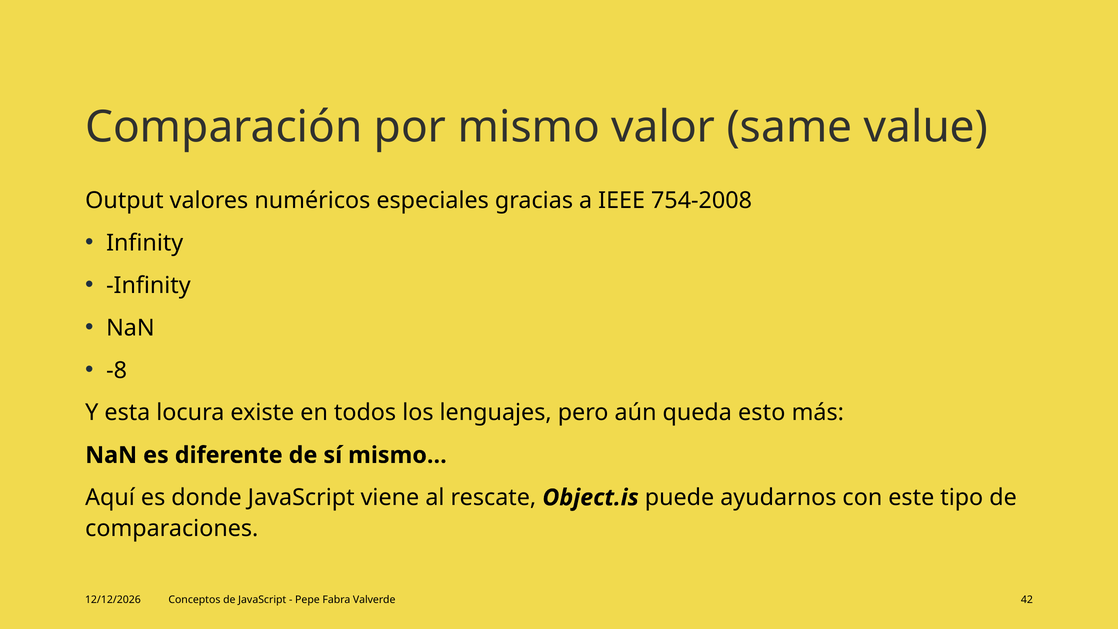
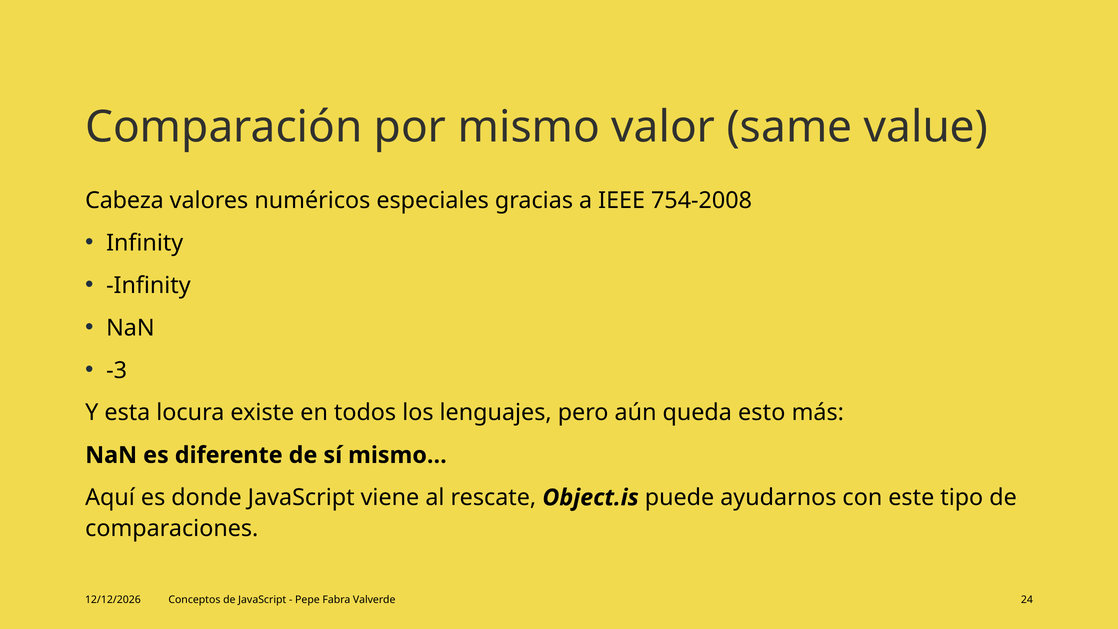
Output: Output -> Cabeza (125, 201)
-8: -8 -> -3 (117, 370)
42: 42 -> 24 (1027, 599)
